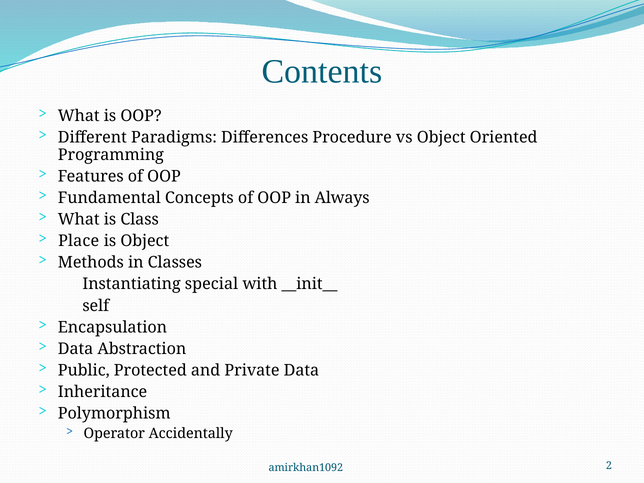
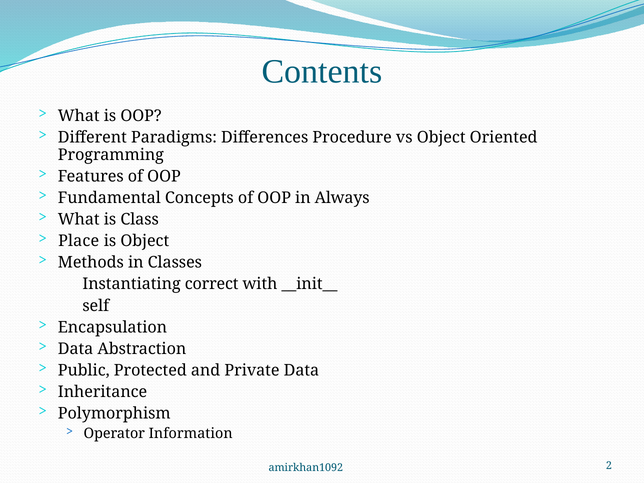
special: special -> correct (212, 284)
Accidentally: Accidentally -> Information (191, 434)
